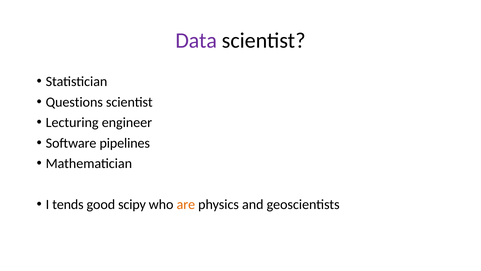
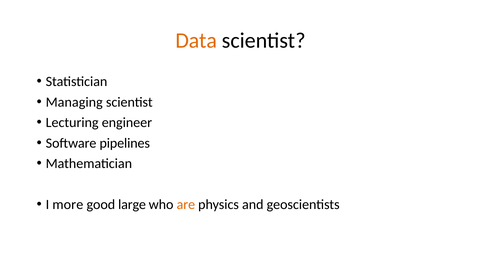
Data colour: purple -> orange (196, 41)
Questions: Questions -> Managing (74, 102)
tends: tends -> more (68, 204)
scipy: scipy -> large (132, 204)
